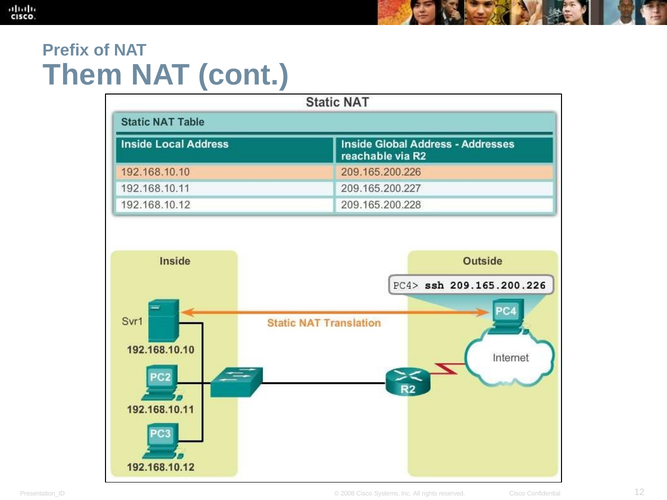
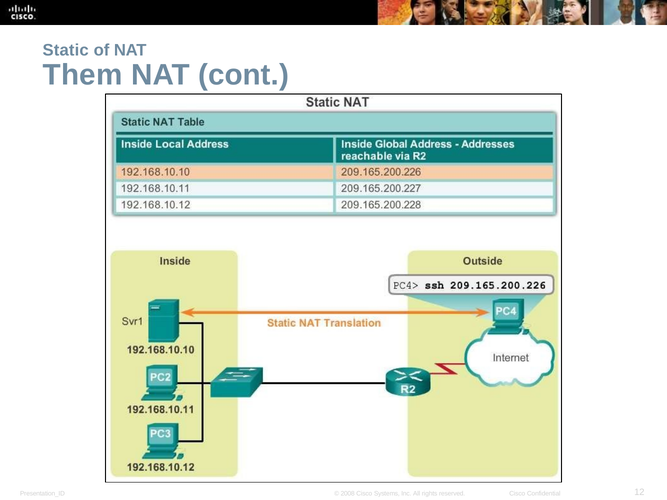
Prefix: Prefix -> Static (66, 50)
